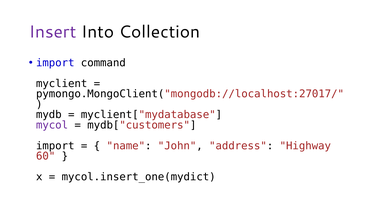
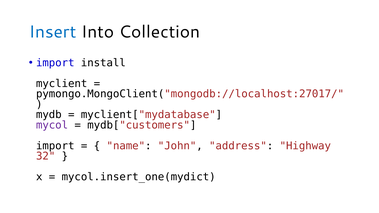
Insert colour: purple -> blue (53, 32)
command: command -> install (103, 63)
60: 60 -> 32 (46, 156)
